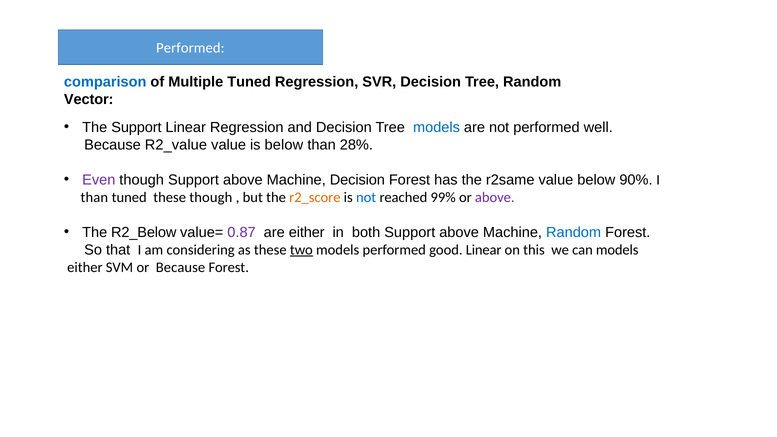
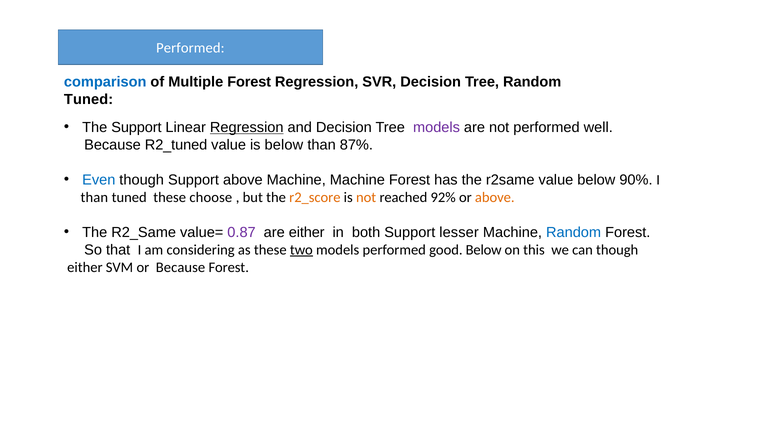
Multiple Tuned: Tuned -> Forest (249, 82)
Vector: Vector -> Tuned (89, 100)
Regression underline: none -> present (247, 127)
models colour: blue -> purple (437, 127)
R2_value: R2_value -> R2_tuned (176, 145)
28%: 28% -> 87% (356, 145)
Even colour: purple -> blue (99, 180)
Machine Decision: Decision -> Machine (357, 180)
these though: though -> choose (211, 197)
not colour: blue -> orange (366, 197)
99%: 99% -> 92% (443, 197)
above colour: purple -> orange (495, 197)
R2_Below: R2_Below -> R2_Same (144, 232)
both Support above: above -> lesser (459, 232)
good Linear: Linear -> Below (484, 250)
can models: models -> though (617, 250)
